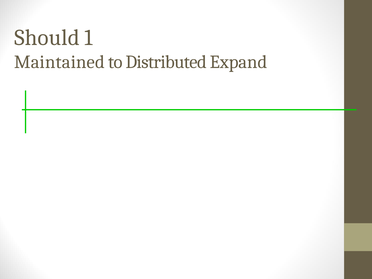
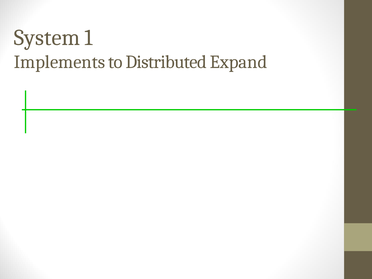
Should: Should -> System (47, 38)
Maintained: Maintained -> Implements (60, 62)
